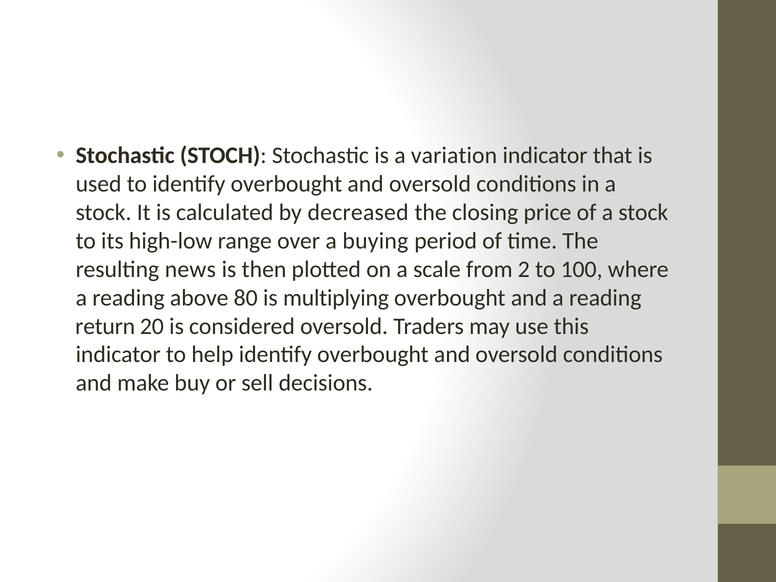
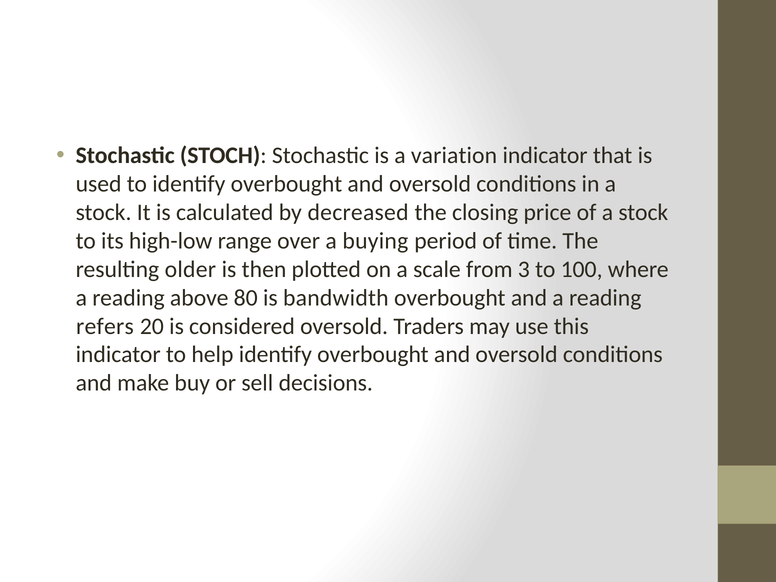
news: news -> older (190, 269)
2: 2 -> 3 (524, 269)
multiplying: multiplying -> bandwidth (336, 298)
return: return -> refers (105, 326)
